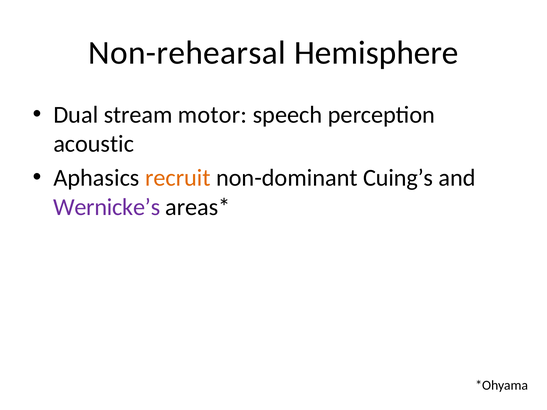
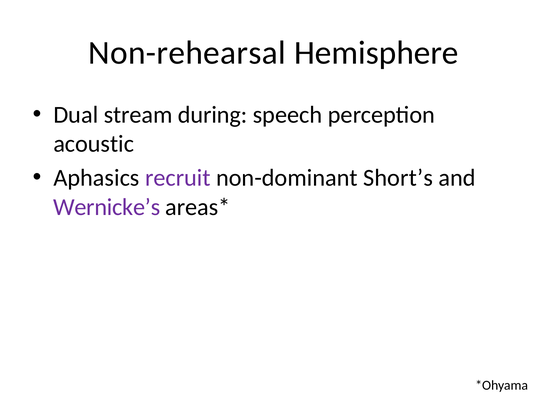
motor: motor -> during (213, 115)
recruit colour: orange -> purple (178, 178)
Cuing’s: Cuing’s -> Short’s (398, 178)
